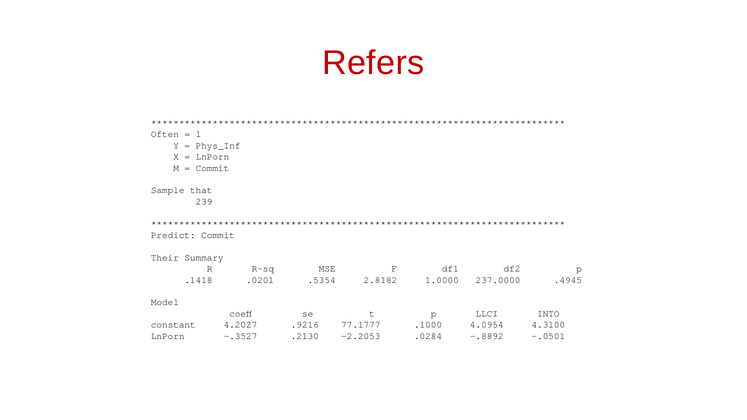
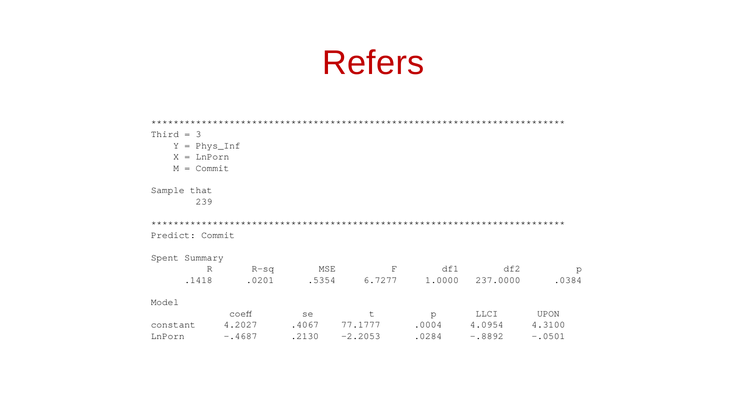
Often: Often -> Third (165, 134)
1: 1 -> 3 (198, 134)
Their: Their -> Spent (165, 258)
2.8182: 2.8182 -> 6.7277 (380, 280)
.4945: .4945 -> .0384 (568, 280)
INTO: INTO -> UPON (548, 314)
.9216: .9216 -> .4067 (305, 325)
.1000: .1000 -> .0004 (428, 325)
-.3527: -.3527 -> -.4687 (240, 336)
